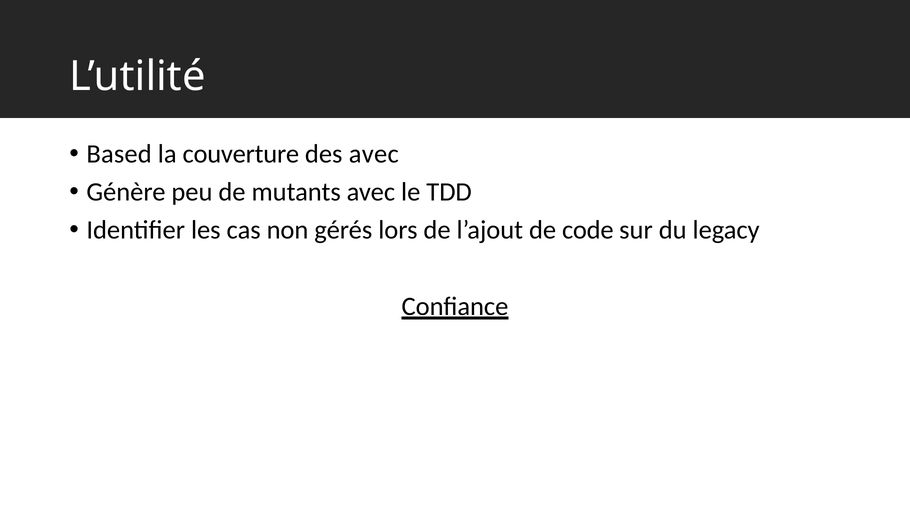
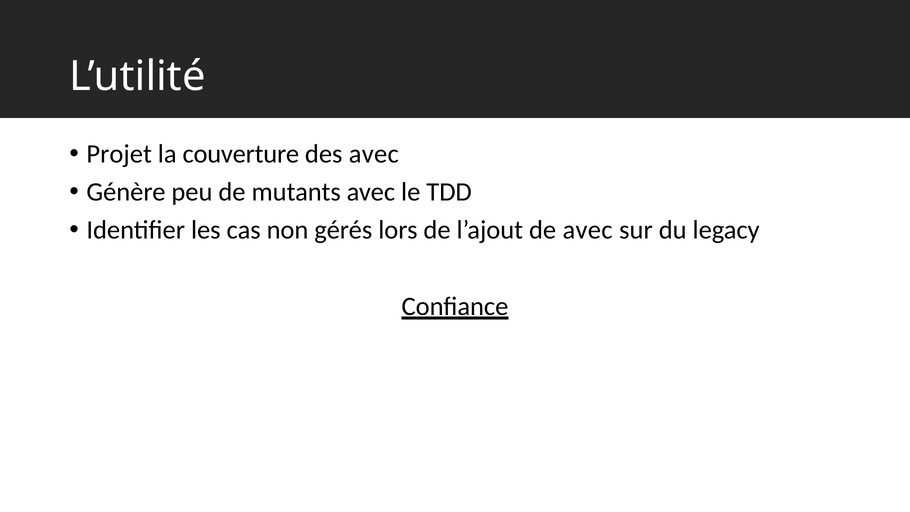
Based: Based -> Projet (119, 154)
de code: code -> avec (588, 230)
